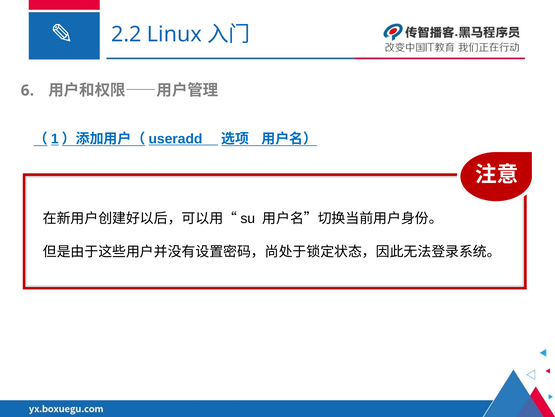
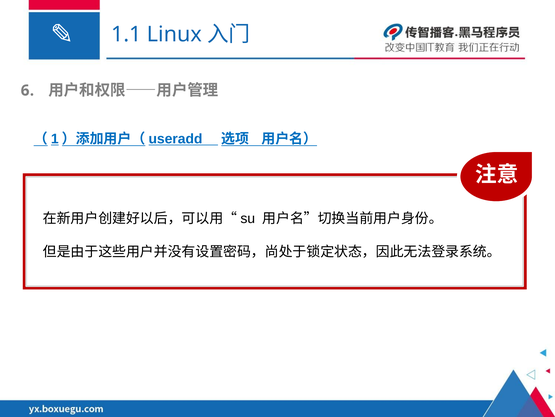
2.2: 2.2 -> 1.1 (126, 34)
